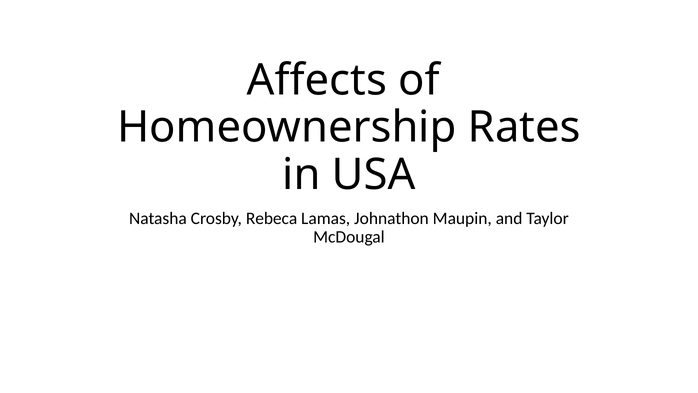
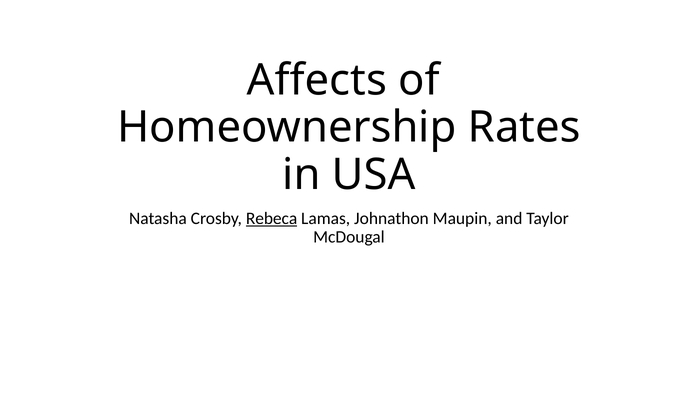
Rebeca underline: none -> present (272, 218)
